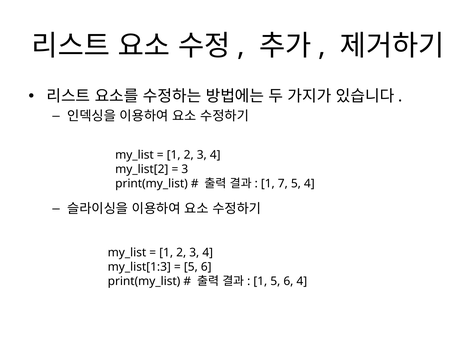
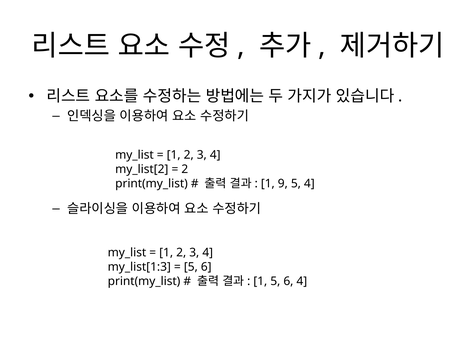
3: 3 -> 2 (185, 169)
7: 7 -> 9 (283, 184)
